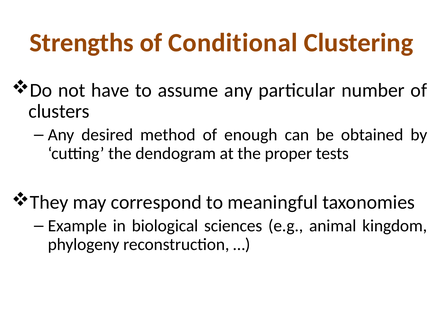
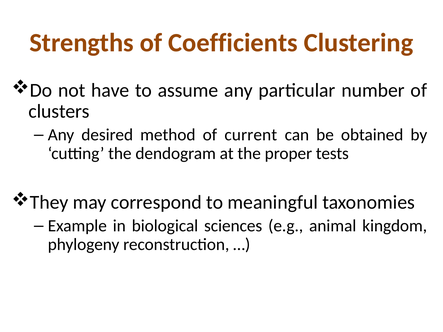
Conditional: Conditional -> Coefficients (233, 43)
enough: enough -> current (251, 135)
